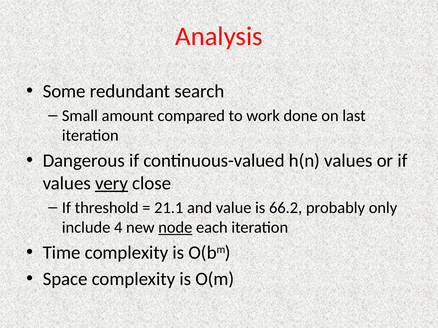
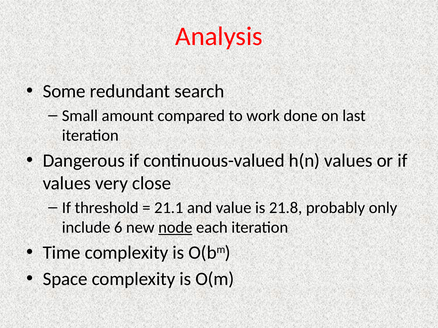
very underline: present -> none (112, 184)
66.2: 66.2 -> 21.8 (286, 208)
4: 4 -> 6 (118, 228)
